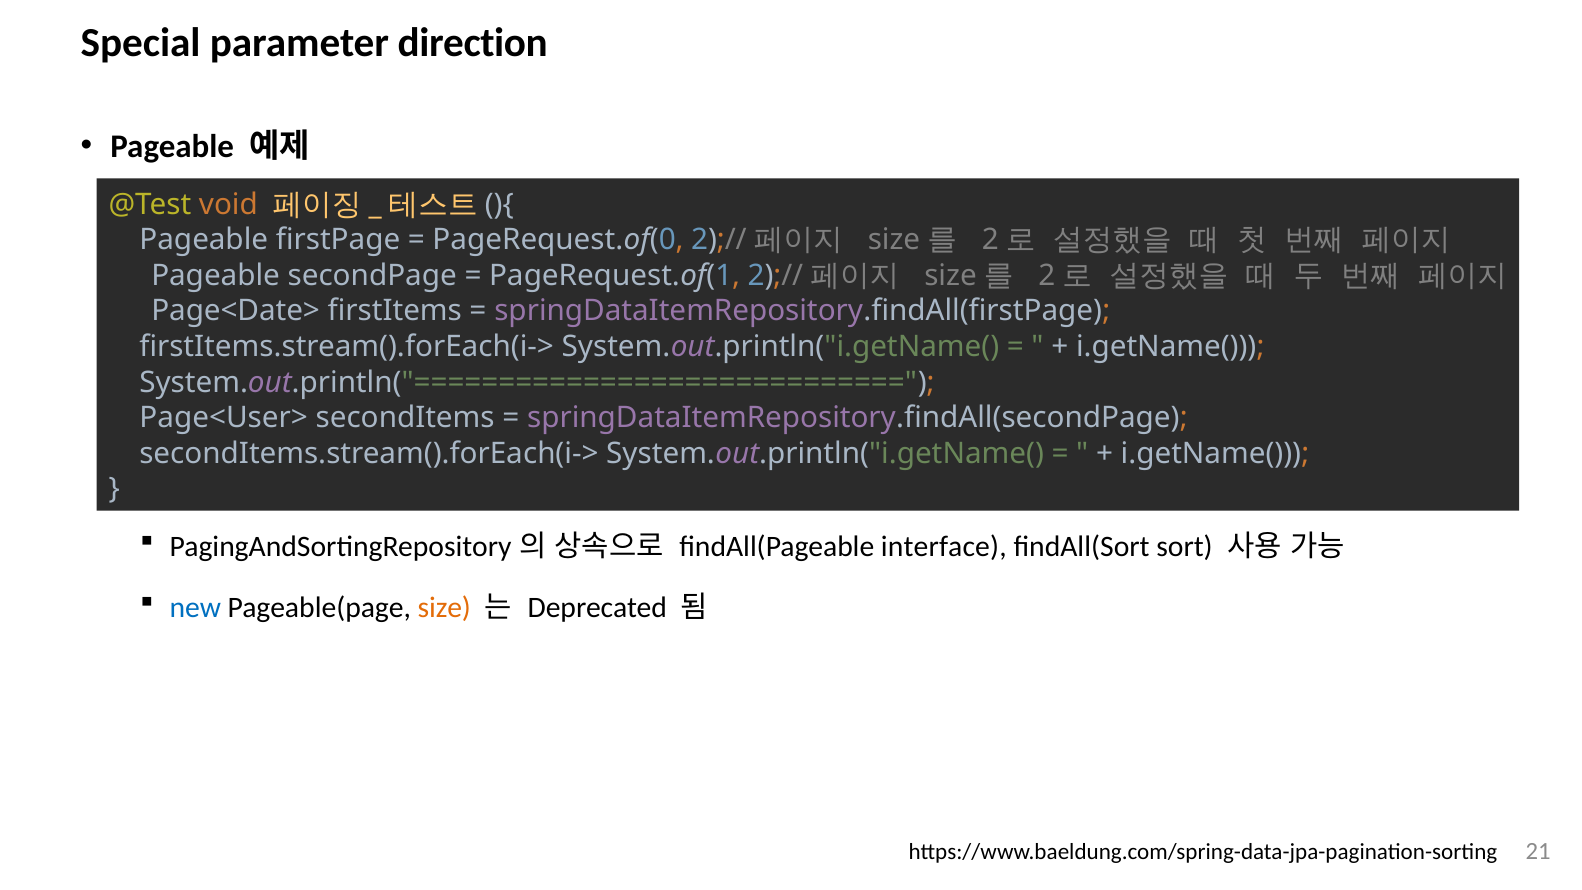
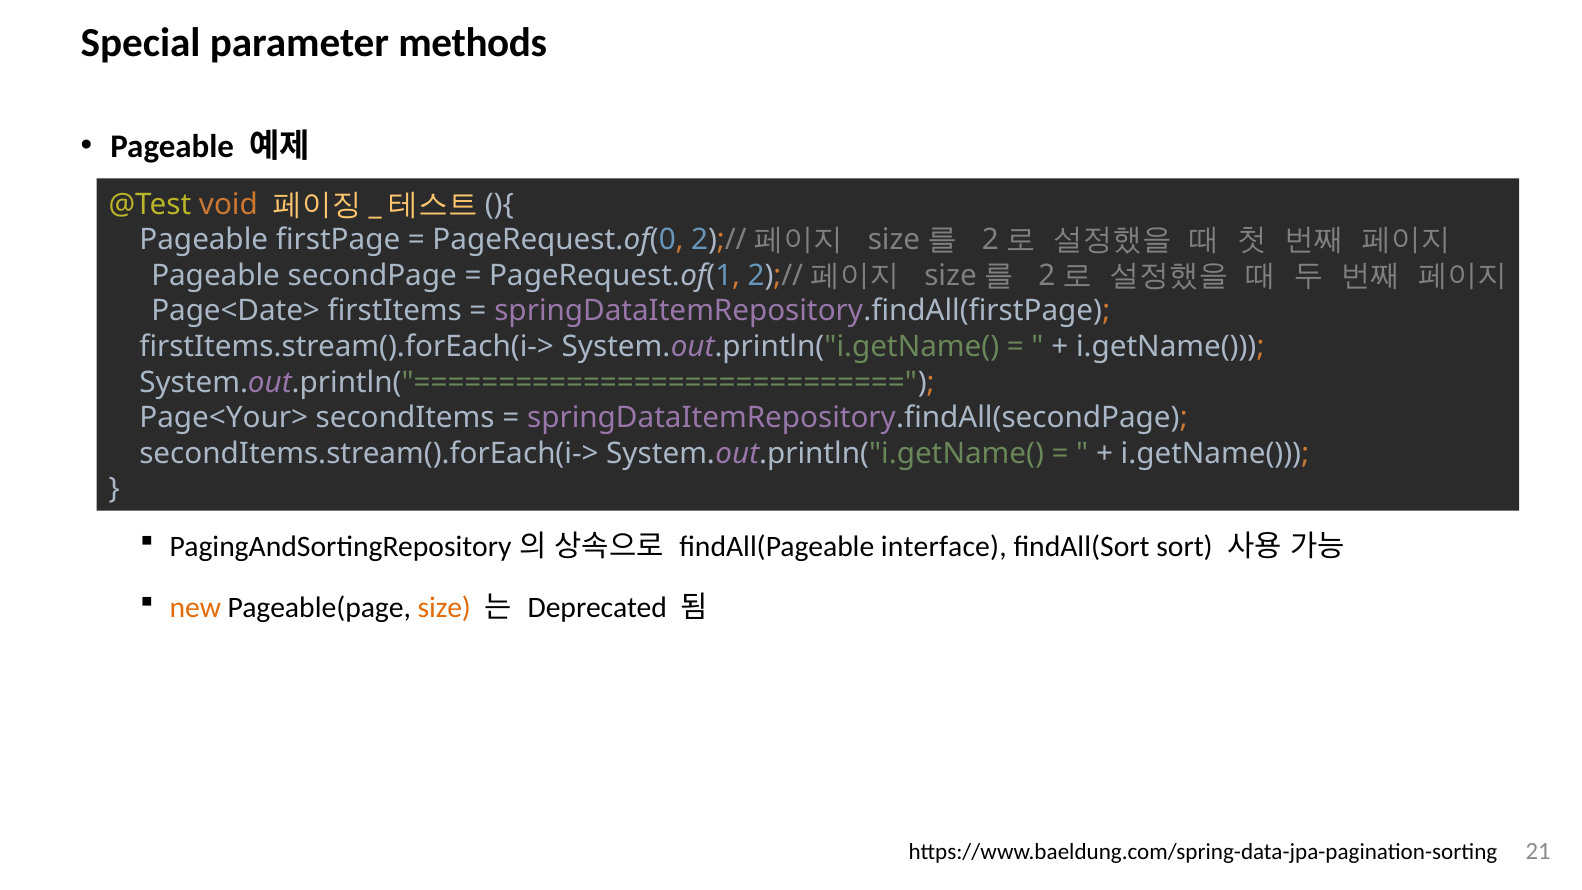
direction: direction -> methods (473, 43)
Page<User>: Page<User> -> Page<Your> (224, 418)
new colour: blue -> orange (195, 608)
